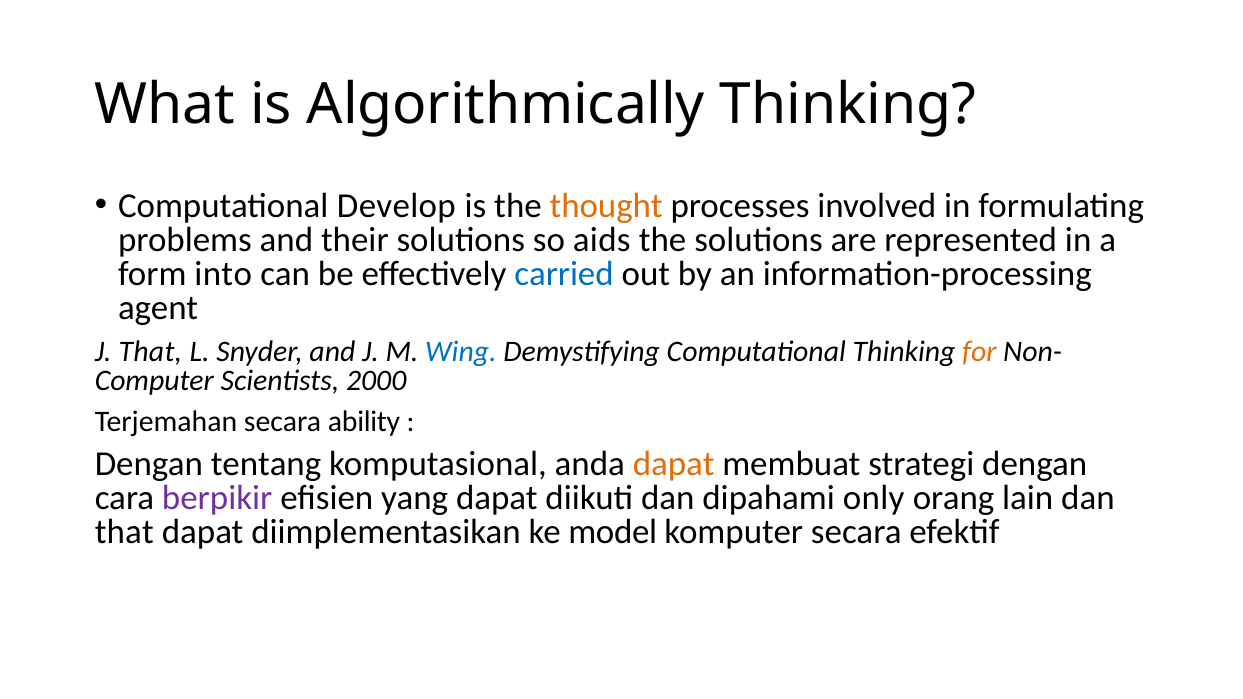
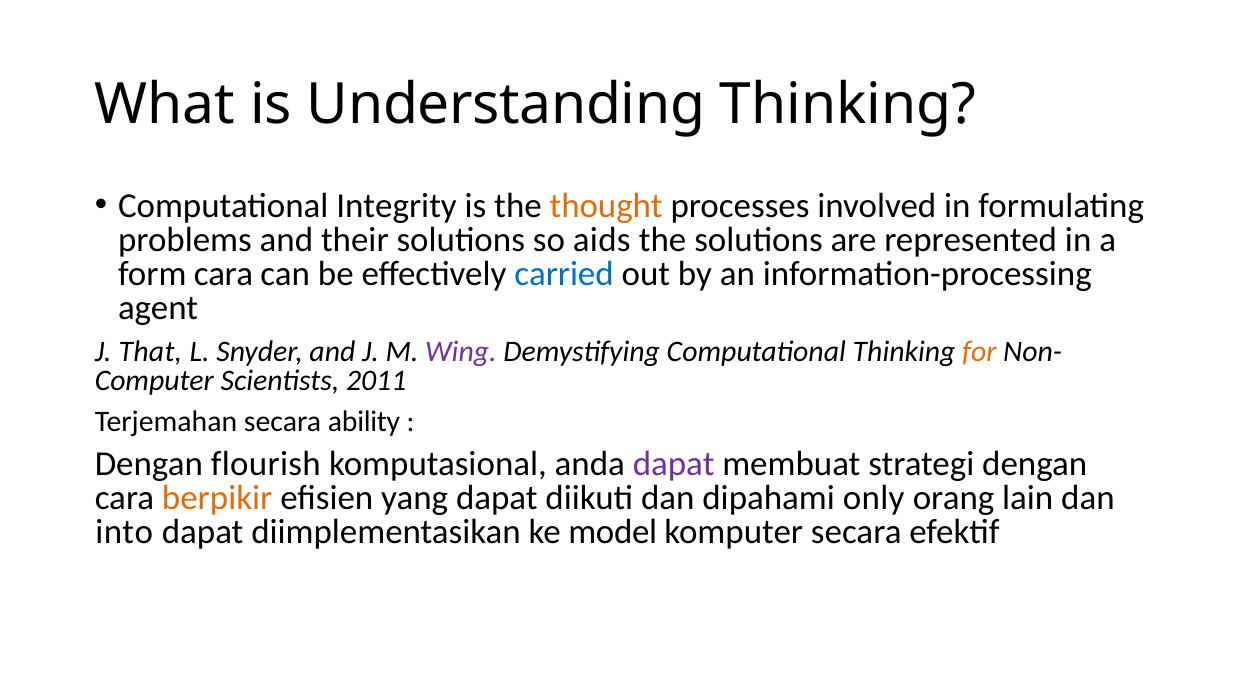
Algorithmically: Algorithmically -> Understanding (506, 104)
Develop: Develop -> Integrity (397, 206)
form into: into -> cara (224, 274)
Wing colour: blue -> purple (461, 352)
2000: 2000 -> 2011 (376, 381)
tentang: tentang -> flourish (266, 464)
dapat colour: orange -> purple (674, 464)
berpikir colour: purple -> orange (217, 498)
that: that -> into (124, 532)
